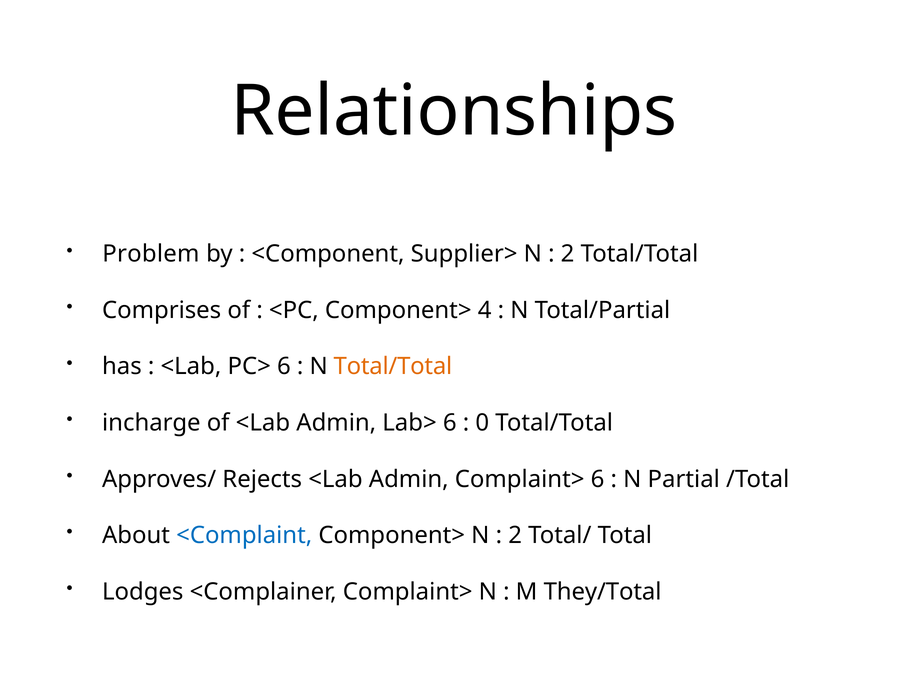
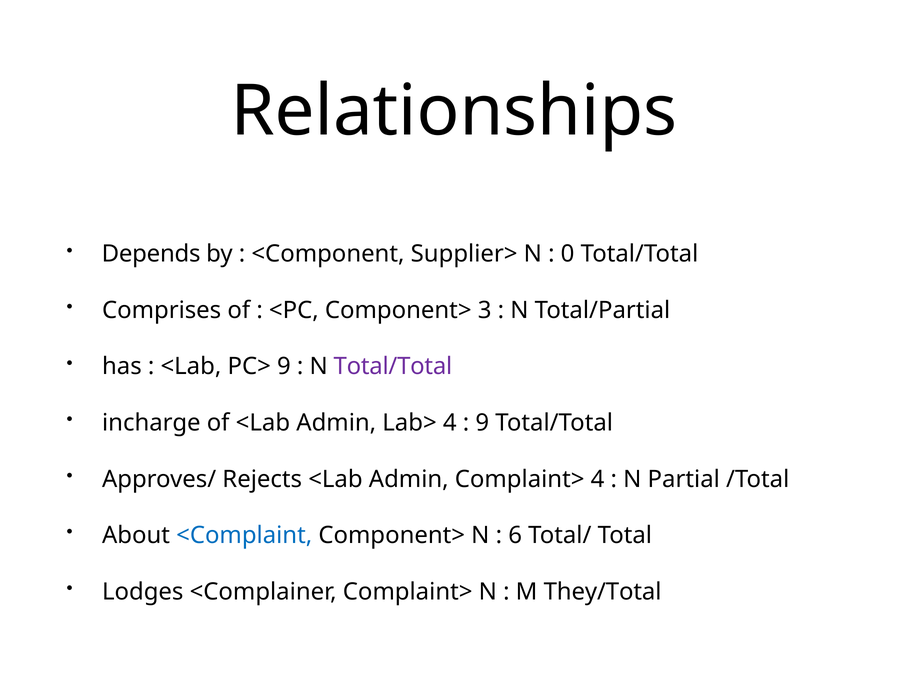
Problem: Problem -> Depends (151, 254)
2: 2 -> 0 (568, 254)
4: 4 -> 3 (485, 310)
PC> 6: 6 -> 9 (284, 367)
Total/Total colour: orange -> purple (393, 367)
Lab> 6: 6 -> 4 (450, 423)
0: 0 -> 9 (482, 423)
Complaint> 6: 6 -> 4 (598, 479)
2: 2 -> 6 (515, 535)
